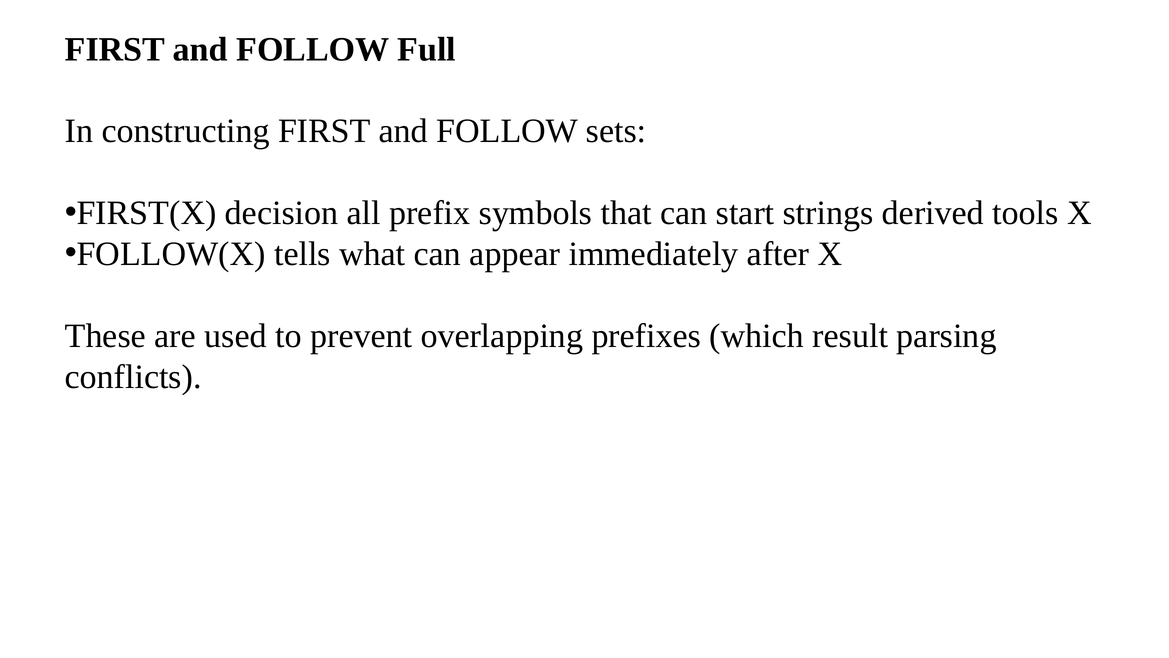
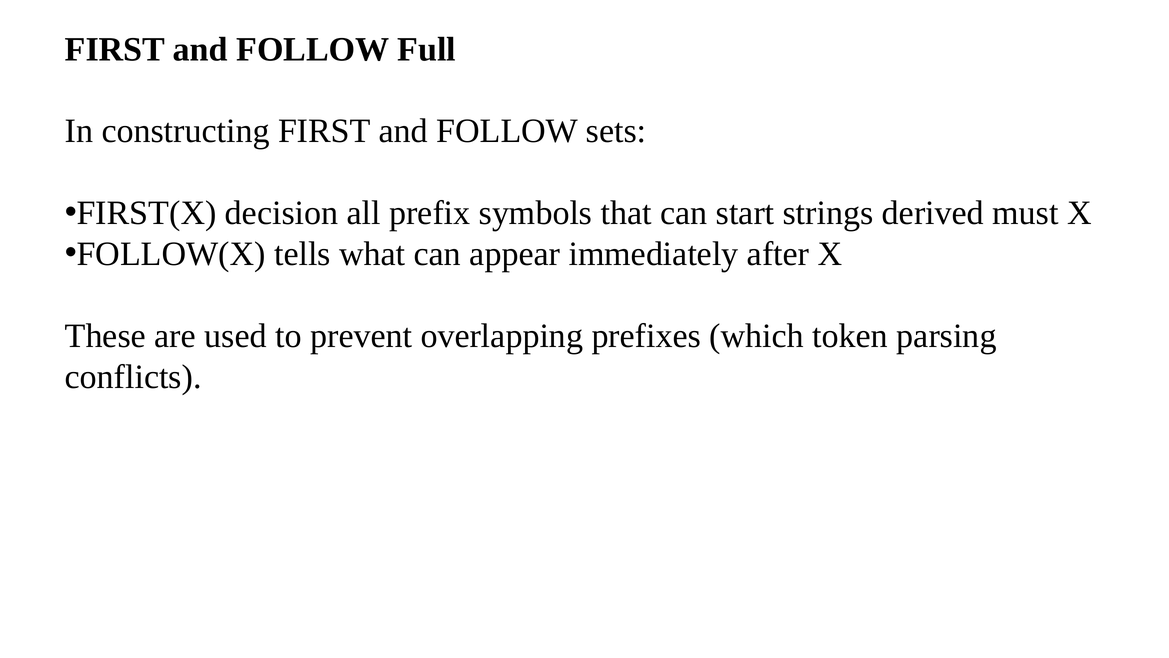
tools: tools -> must (1025, 213)
result: result -> token (850, 336)
